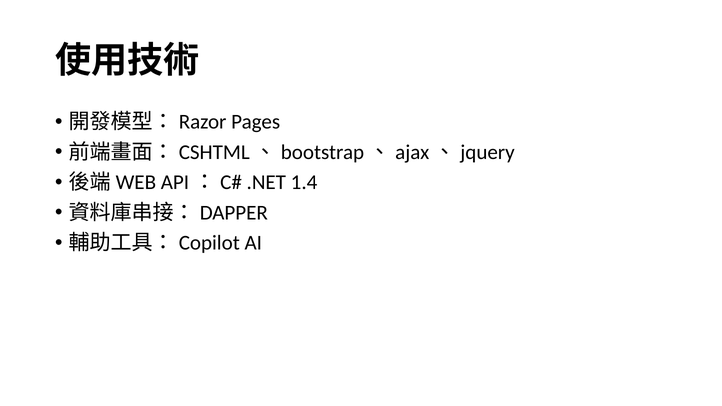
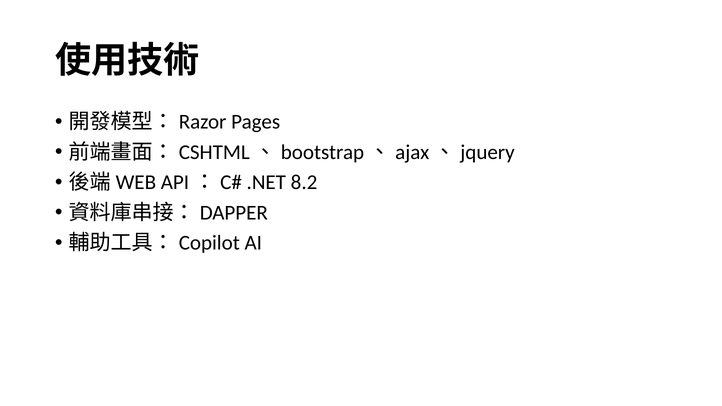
1.4: 1.4 -> 8.2 (304, 182)
